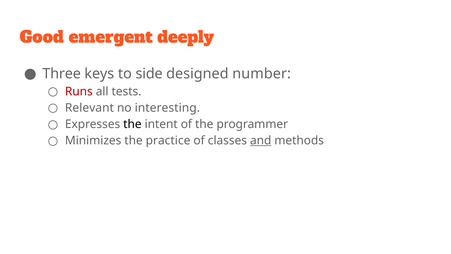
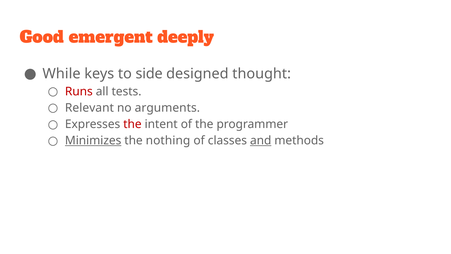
Three: Three -> While (62, 74)
number: number -> thought (262, 74)
interesting: interesting -> arguments (167, 108)
the colour: black -> red (132, 124)
Minimizes underline: none -> present (93, 141)
practice: practice -> nothing (168, 141)
